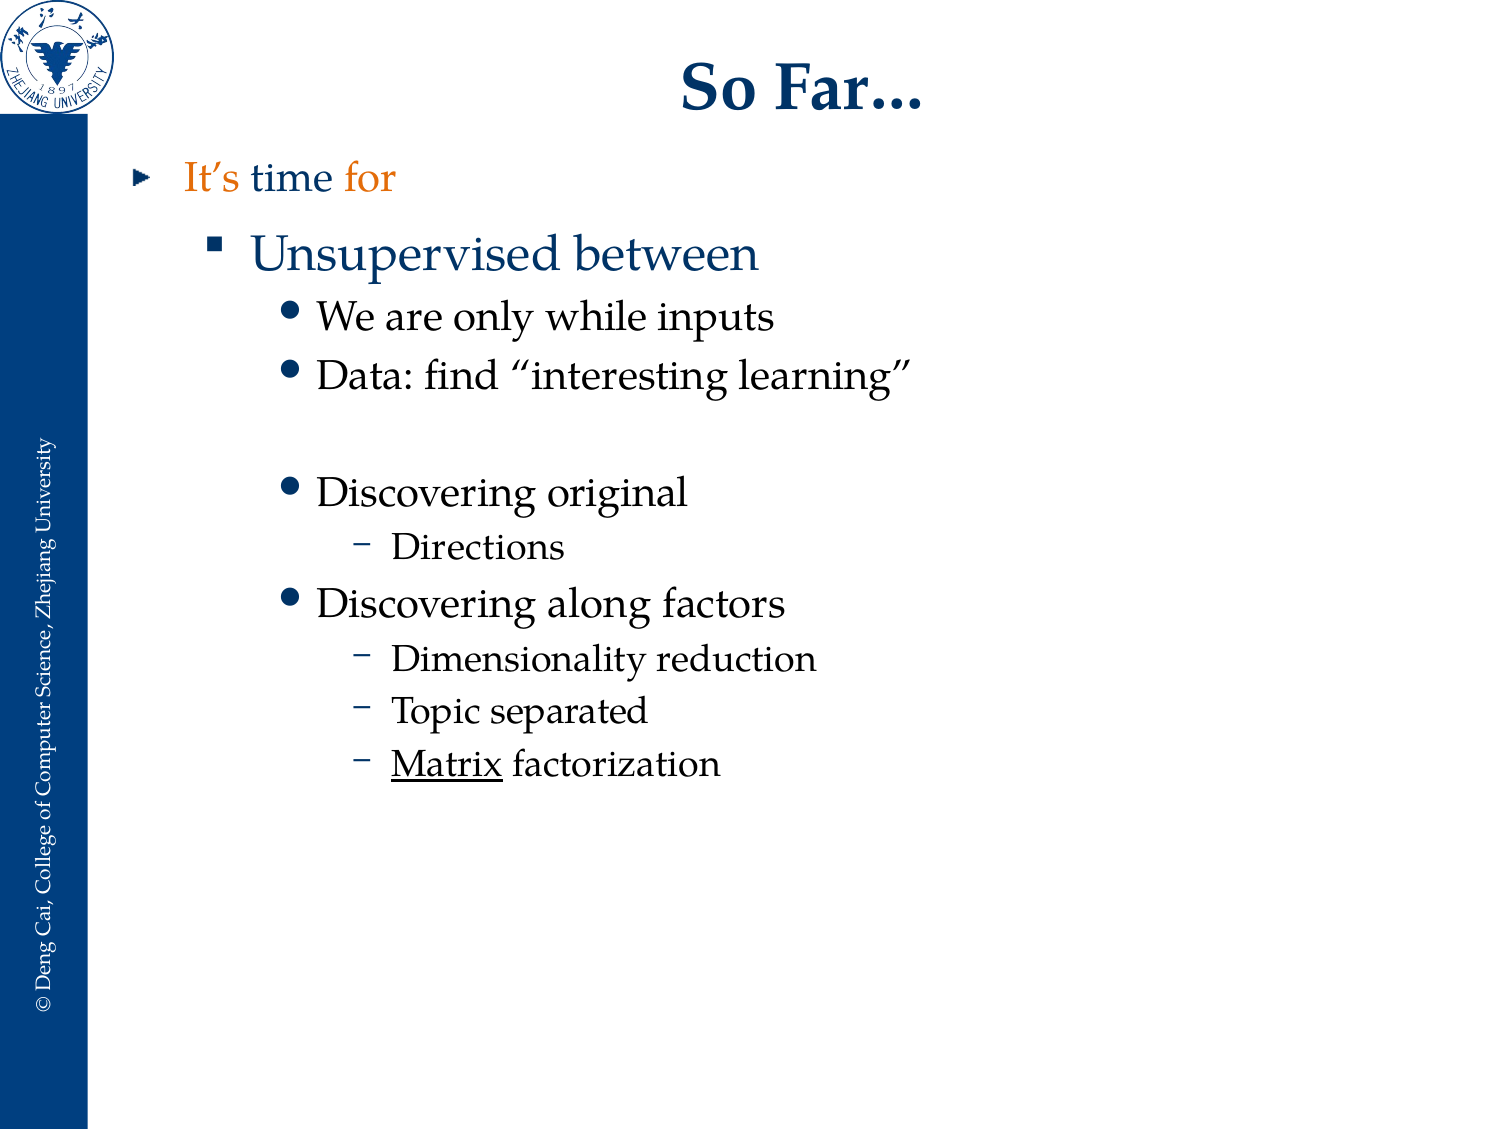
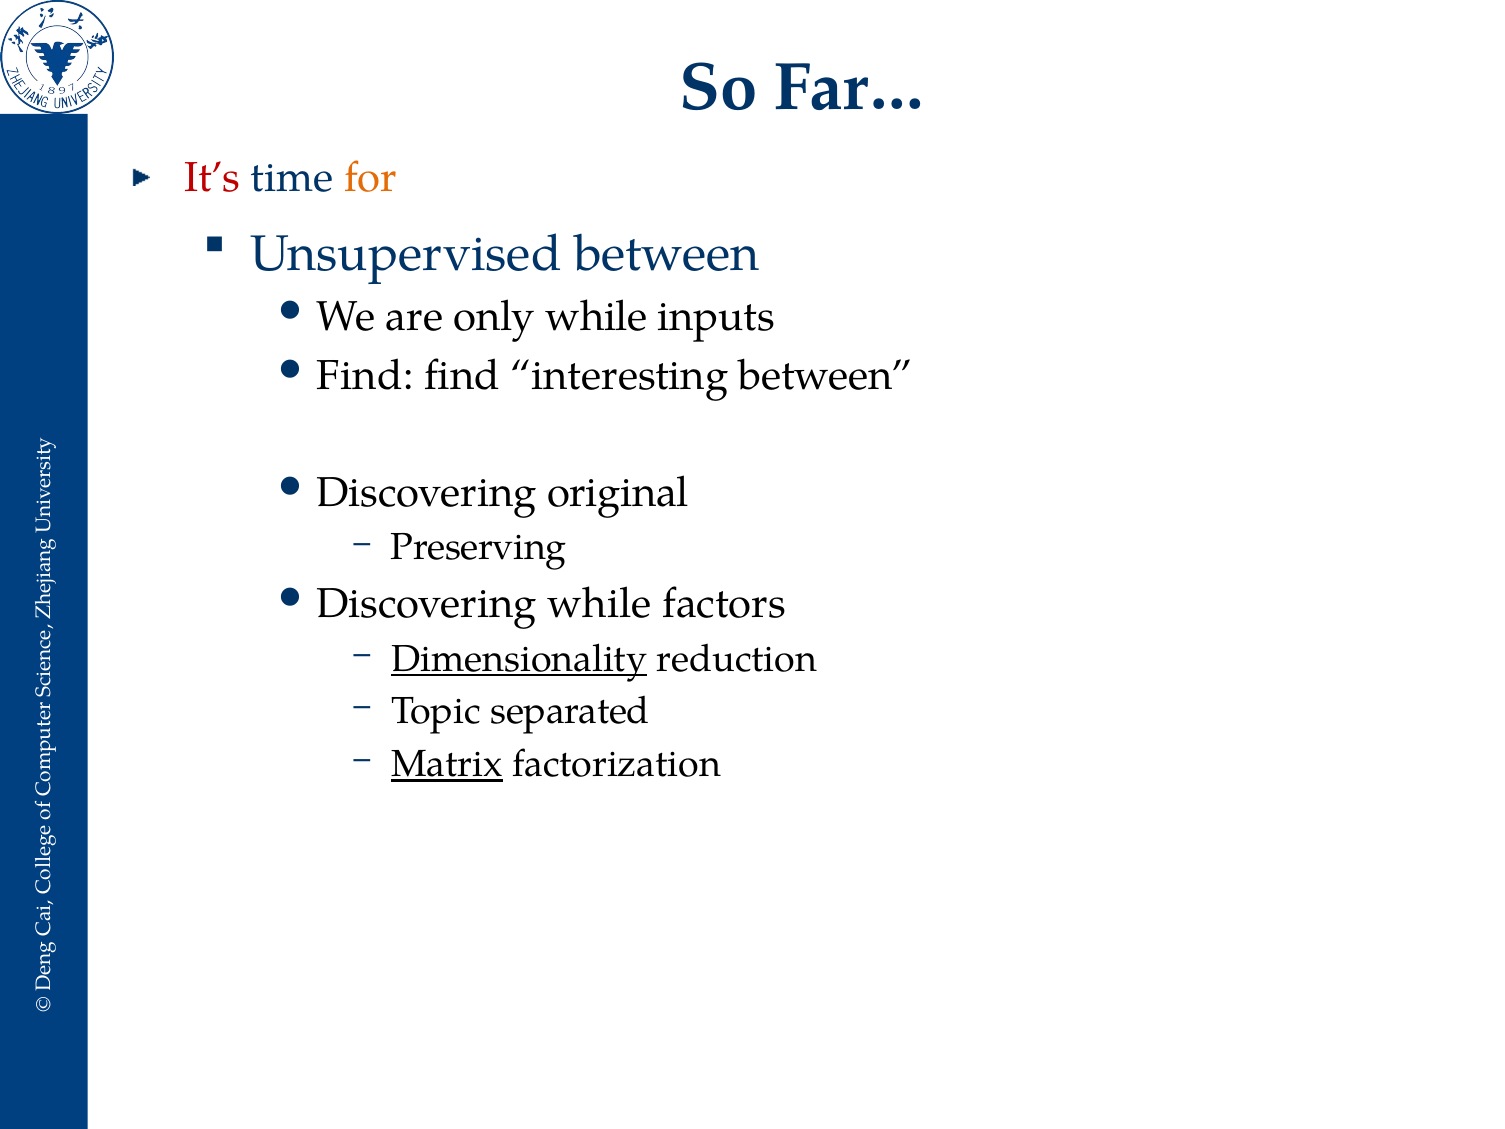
It’s colour: orange -> red (212, 178)
Data: Data -> Find (365, 375)
interesting learning: learning -> between (826, 375)
Directions: Directions -> Preserving (479, 547)
Discovering along: along -> while (600, 604)
Dimensionality underline: none -> present (519, 659)
